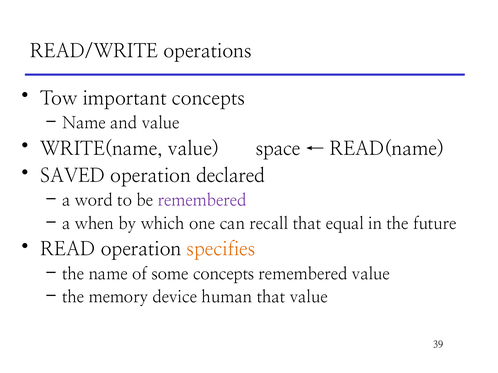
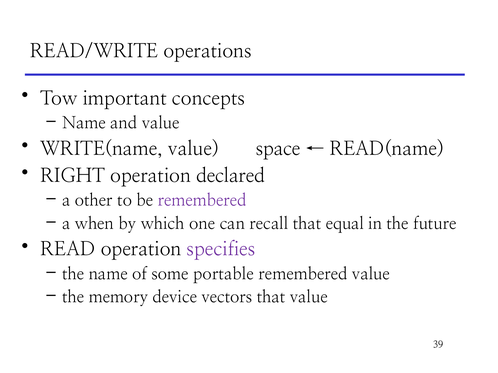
SAVED: SAVED -> RIGHT (73, 176)
word: word -> other (94, 201)
specifies colour: orange -> purple (221, 250)
some concepts: concepts -> portable (224, 274)
human: human -> vectors (227, 298)
